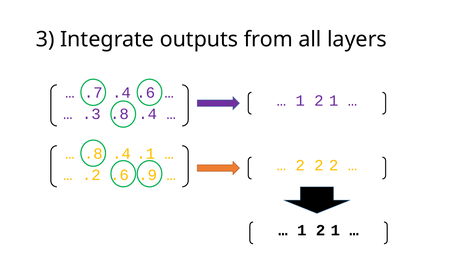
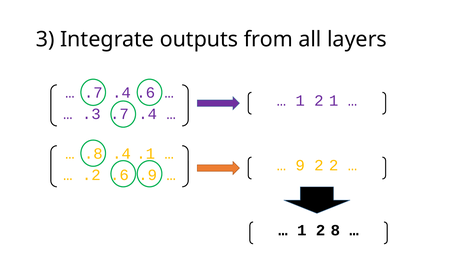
.3 .8: .8 -> .7 (119, 114)
2: 2 -> 9 (300, 165)
1: 1 -> 8 (335, 230)
